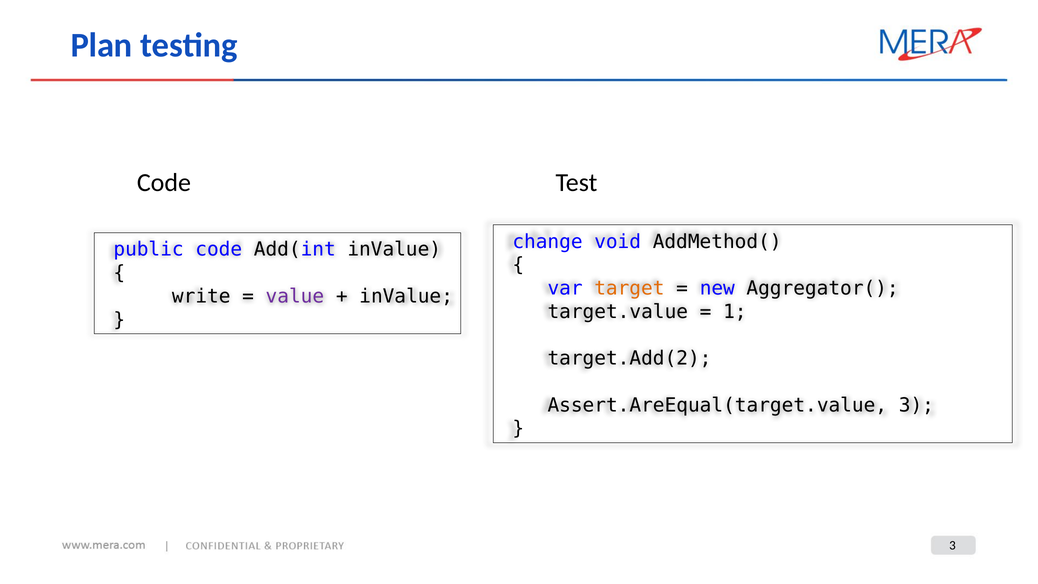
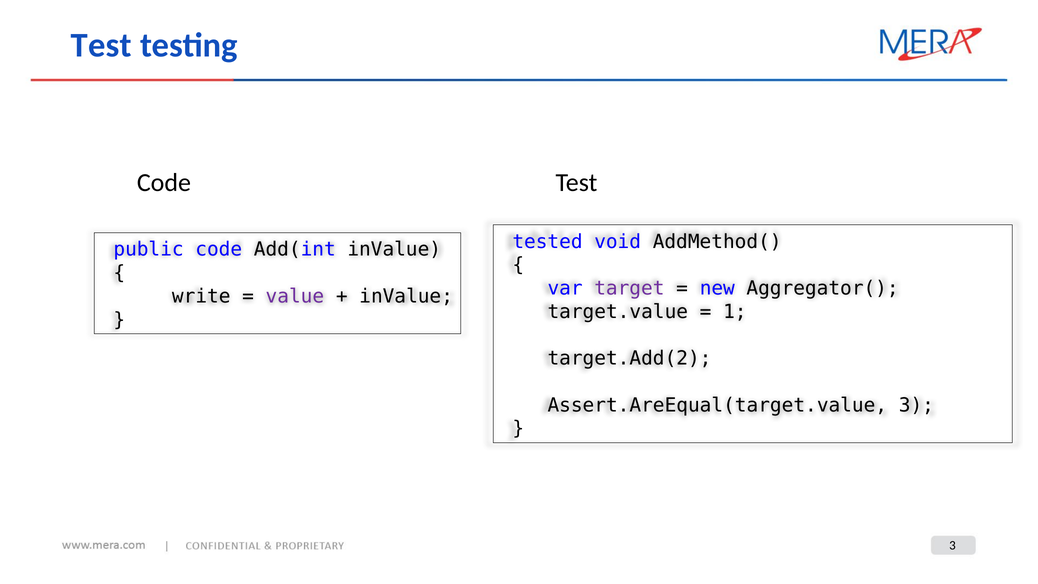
Plan: Plan -> Test (101, 45)
change: change -> tested (548, 242)
target colour: orange -> purple (629, 288)
